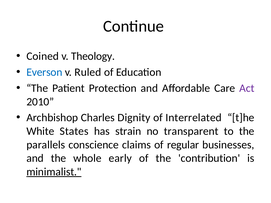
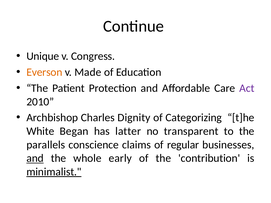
Coined: Coined -> Unique (43, 56)
Theology: Theology -> Congress (93, 56)
Everson colour: blue -> orange (44, 72)
Ruled: Ruled -> Made (88, 72)
Interrelated: Interrelated -> Categorizing (194, 118)
States: States -> Began (74, 131)
strain: strain -> latter (128, 131)
and underline: none -> present (35, 158)
